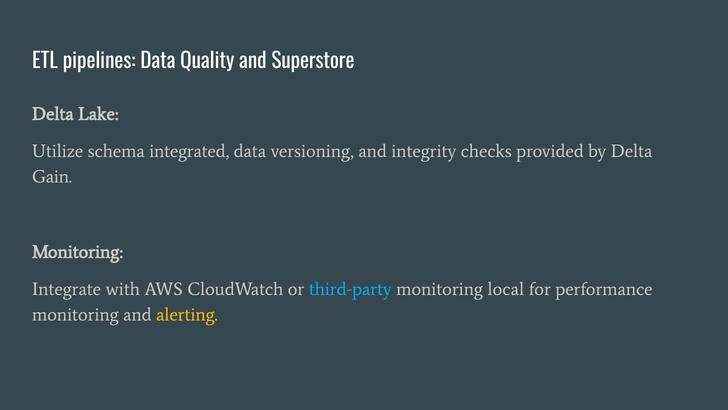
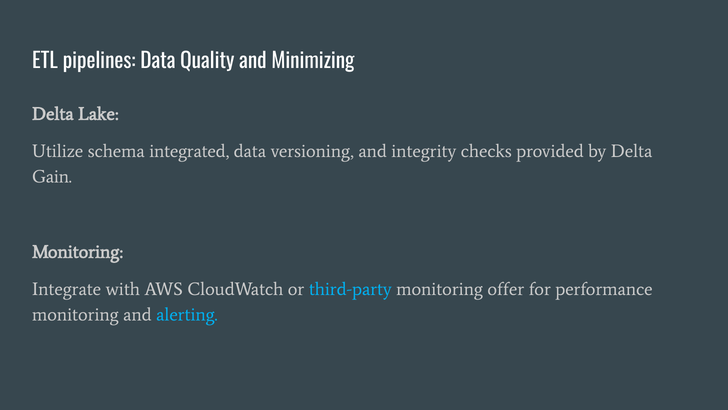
Superstore: Superstore -> Minimizing (313, 61)
local: local -> offer (506, 289)
alerting colour: yellow -> light blue (187, 314)
